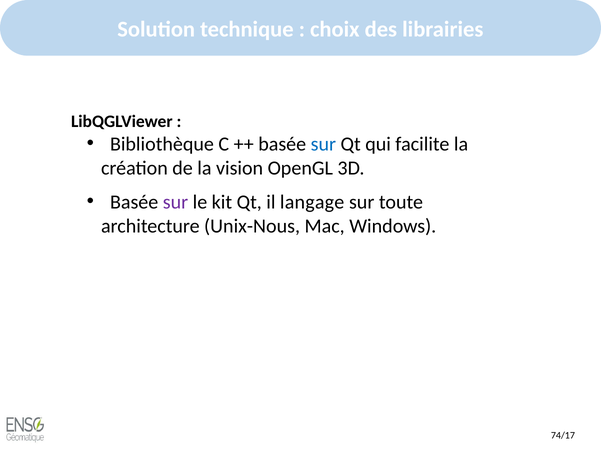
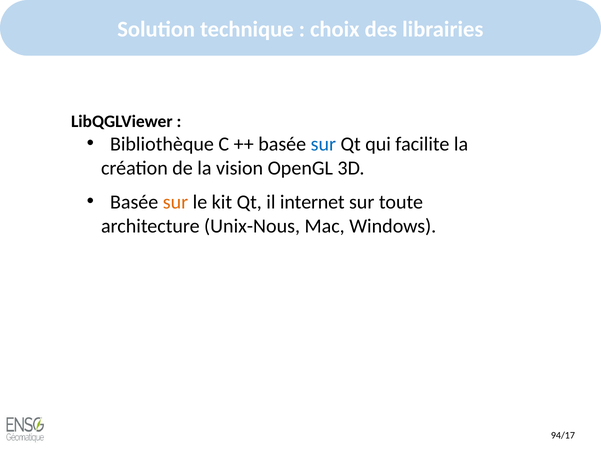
sur colour: purple -> orange (175, 202)
langage: langage -> internet (312, 202)
74/17: 74/17 -> 94/17 (563, 436)
